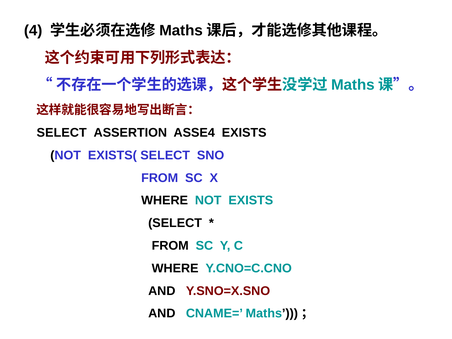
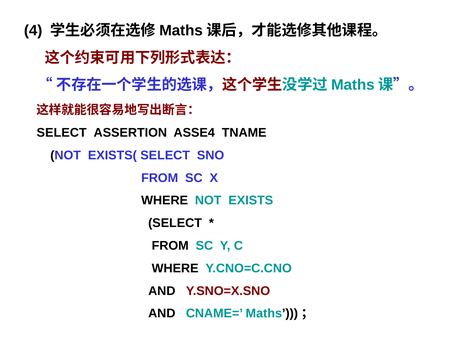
ASSE4 EXISTS: EXISTS -> TNAME (244, 133)
